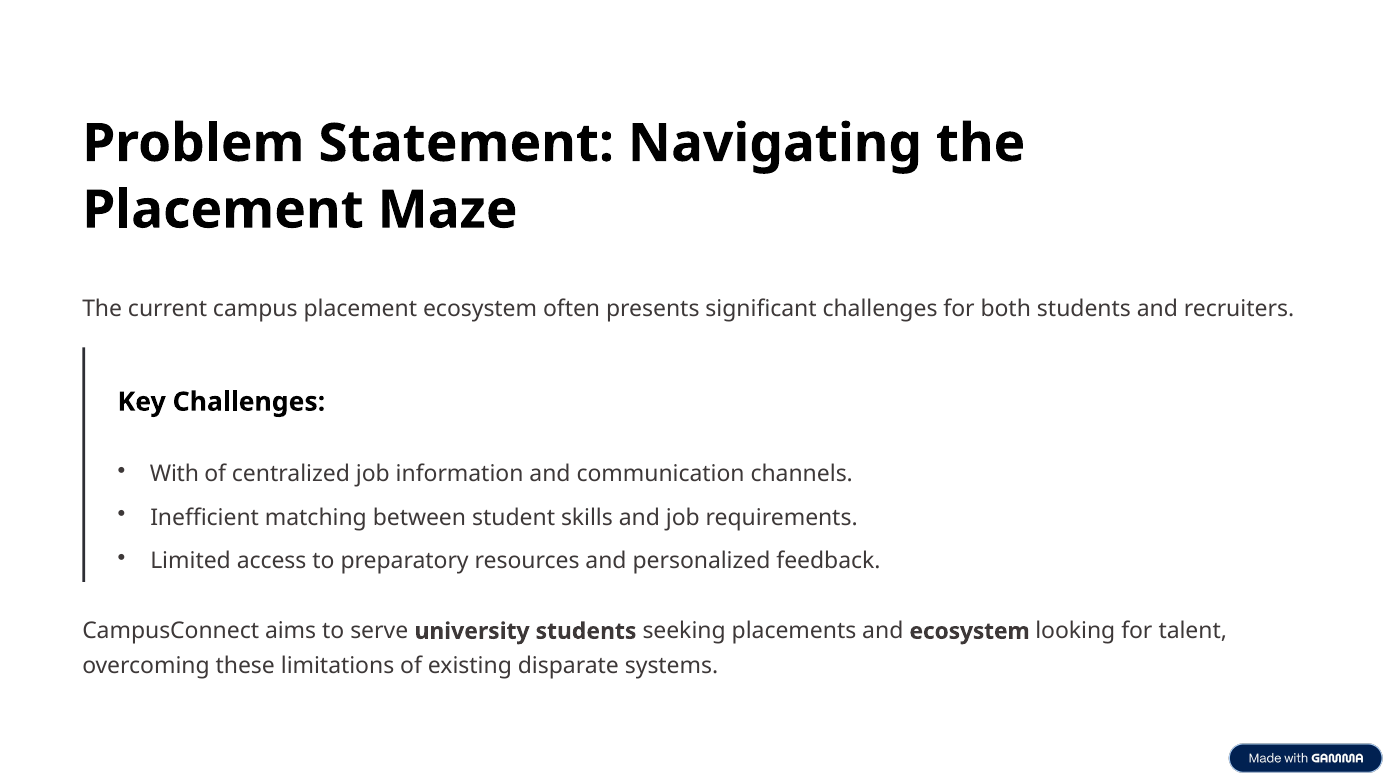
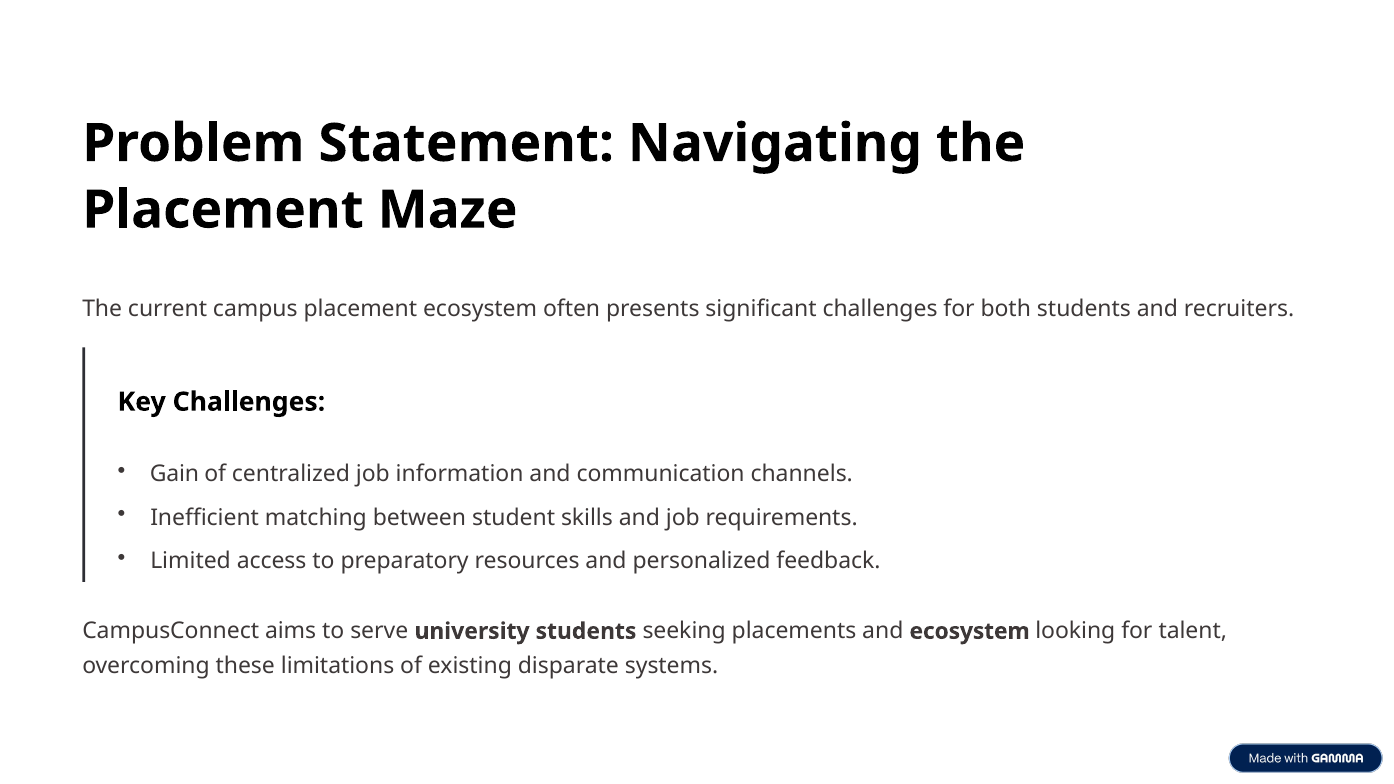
With: With -> Gain (174, 474)
